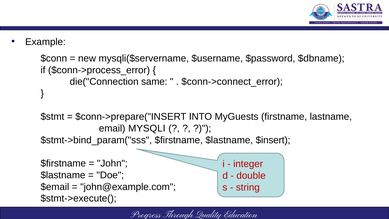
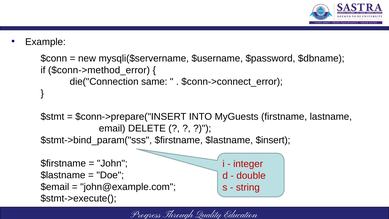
$conn->process_error: $conn->process_error -> $conn->method_error (99, 70)
MYSQLI: MYSQLI -> DELETE (147, 128)
